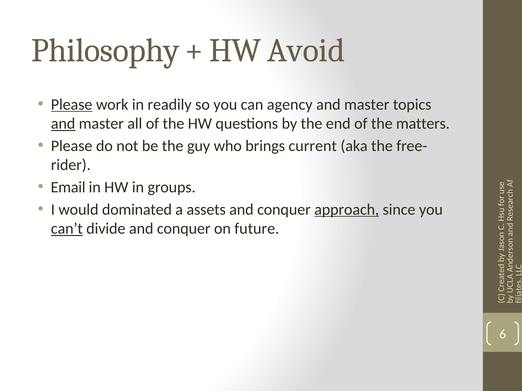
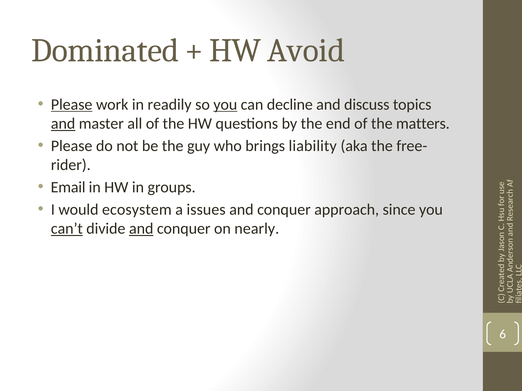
Philosophy: Philosophy -> Dominated (105, 51)
you underline: none -> present (225, 105)
agency: agency -> decline (290, 105)
master: master -> discuss (367, 105)
current: current -> liability (313, 146)
dominated: dominated -> ecosystem (137, 210)
assets: assets -> issues (206, 210)
approach underline: present -> none (347, 210)
and underline: none -> present (141, 229)
future: future -> nearly (257, 229)
